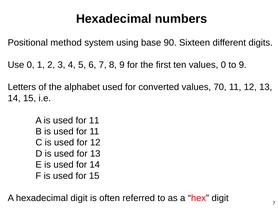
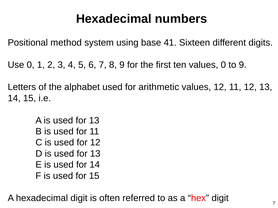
90: 90 -> 41 (170, 43)
converted: converted -> arithmetic (159, 87)
values 70: 70 -> 12 (220, 87)
11: 11 -> 13 (94, 121)
